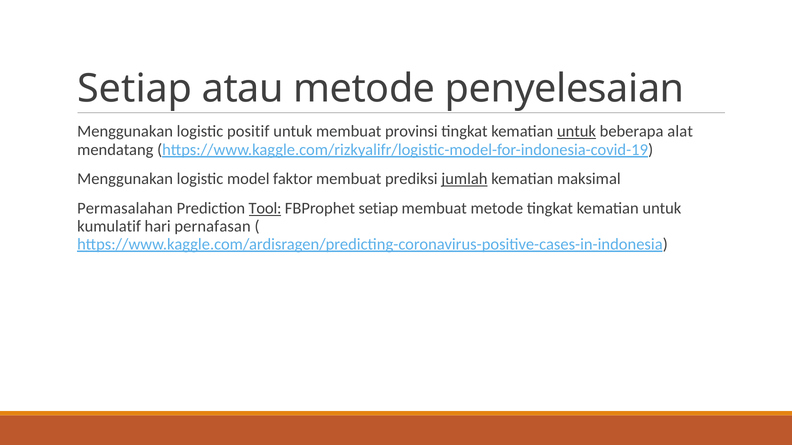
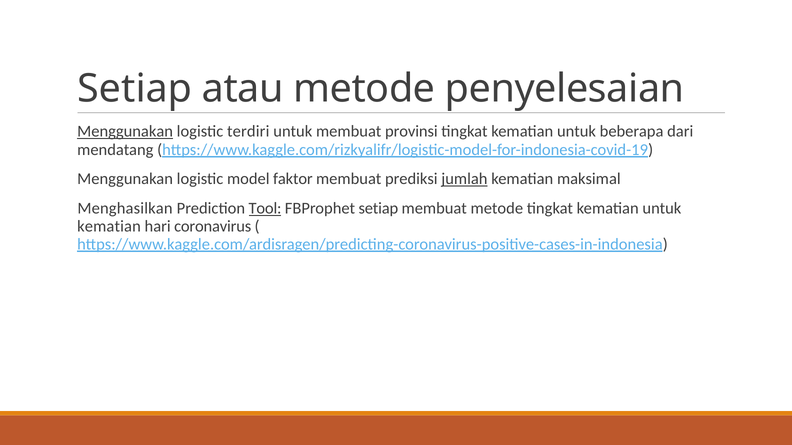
Menggunakan underline: none -> present (125, 132)
positif: positif -> terdiri (248, 132)
untuk underline: present -> none (576, 132)
alat: alat -> dari (680, 132)
Permasalahan: Permasalahan -> Menghasilkan (125, 209)
kumulatif: kumulatif -> kematian (109, 226)
pernafasan: pernafasan -> coronavirus (213, 226)
